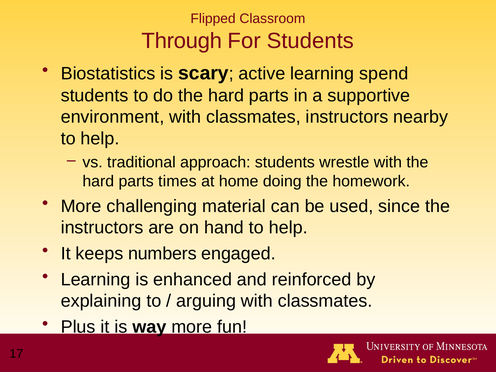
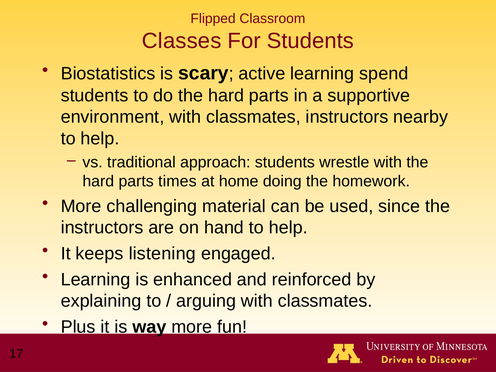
Through: Through -> Classes (182, 41)
numbers: numbers -> listening (162, 254)
